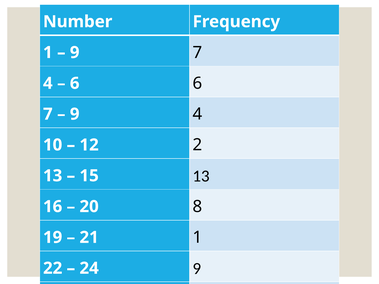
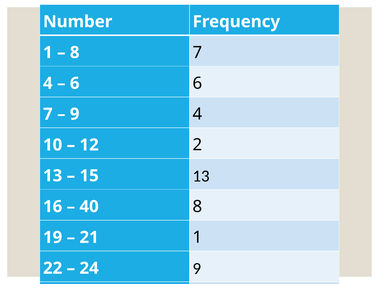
9: 9 -> 8 (75, 53)
20: 20 -> 40 (89, 207)
